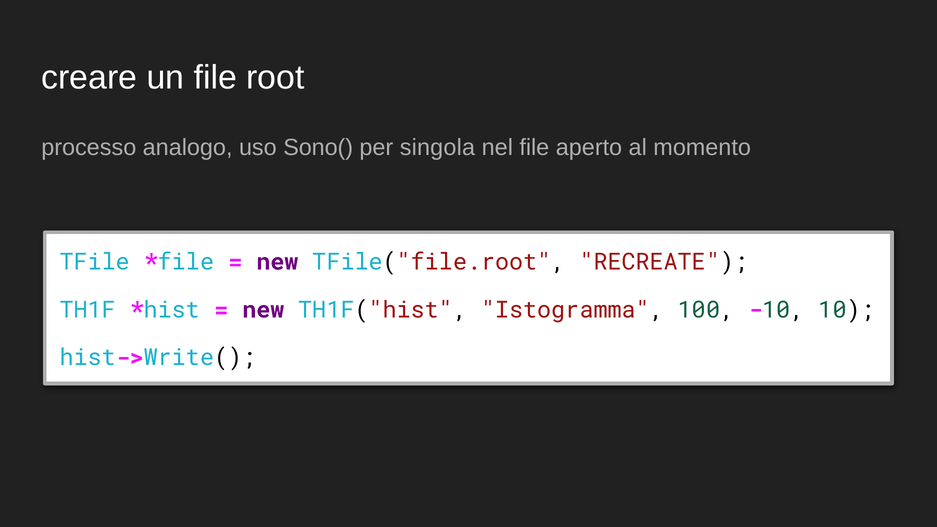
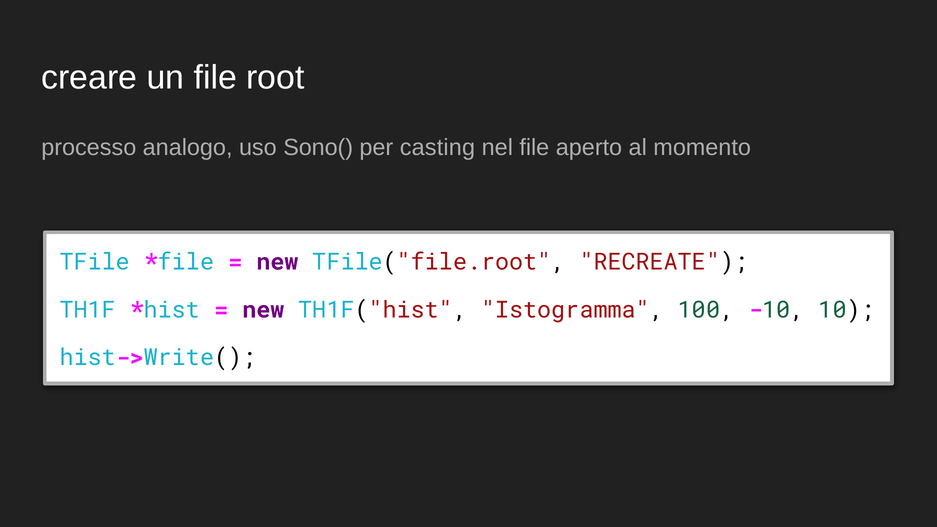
singola: singola -> casting (437, 147)
